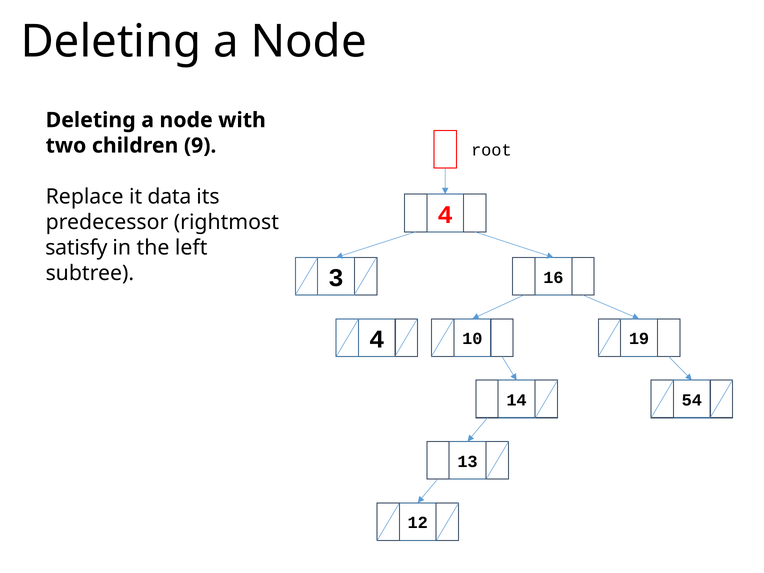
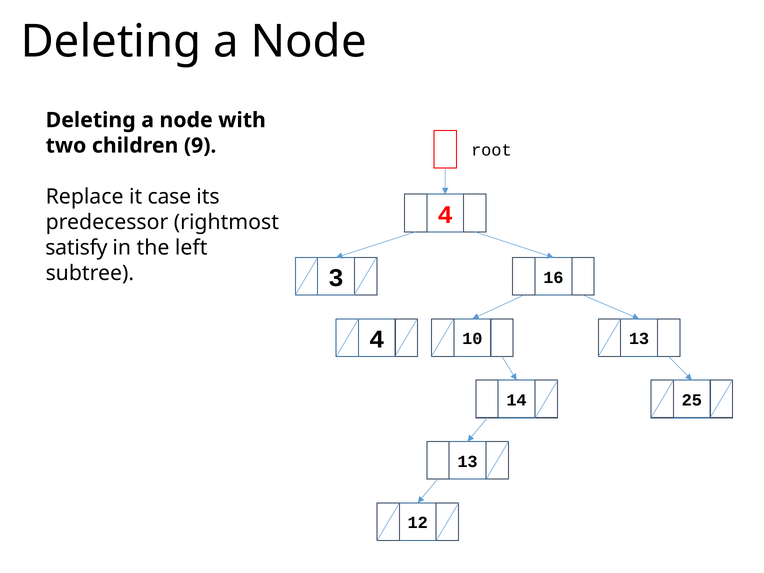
data: data -> case (169, 197)
10 19: 19 -> 13 (639, 339)
54: 54 -> 25 (692, 400)
